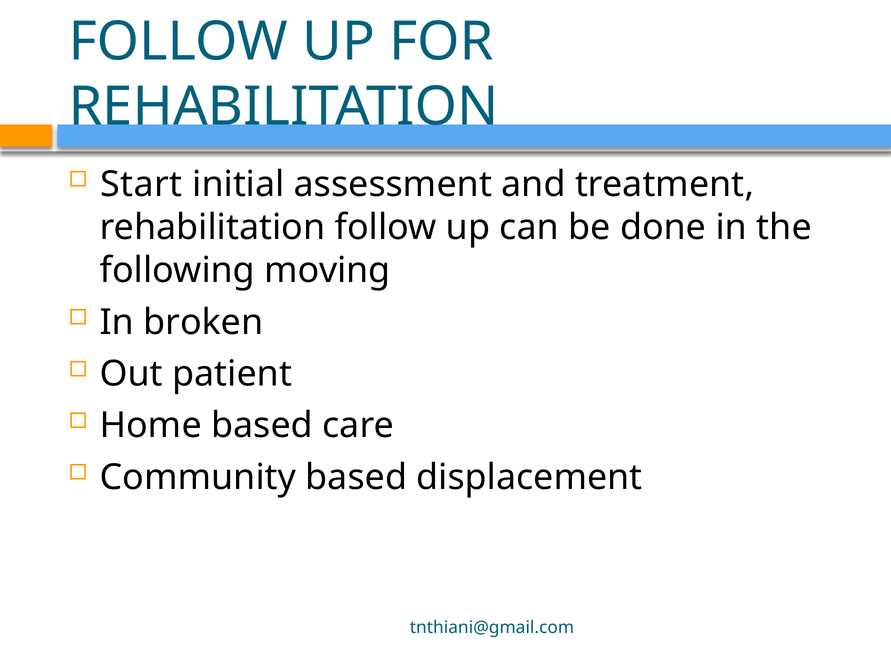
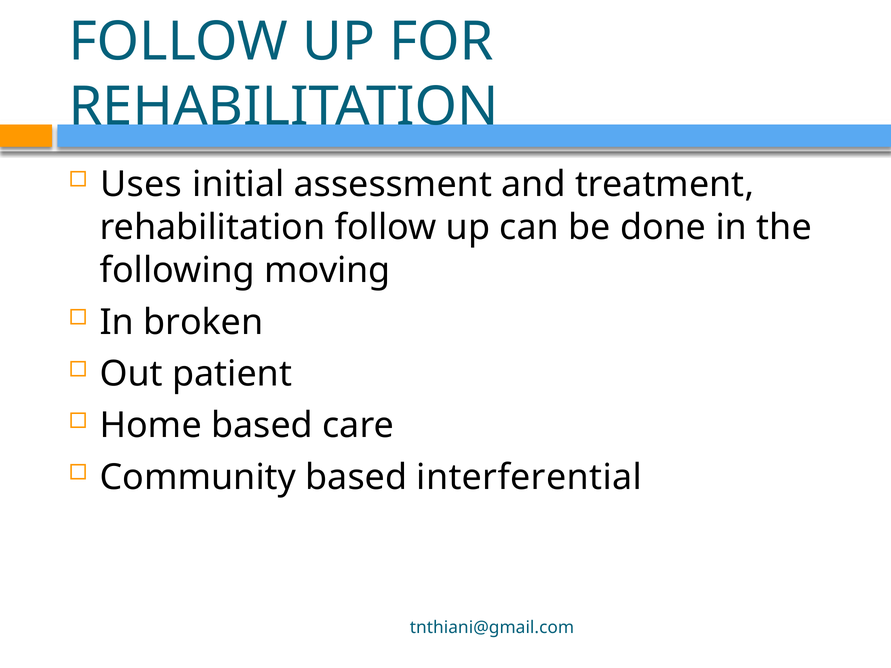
Start: Start -> Uses (141, 184)
displacement: displacement -> interferential (529, 478)
